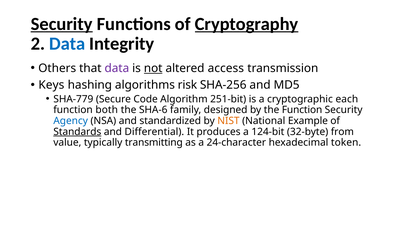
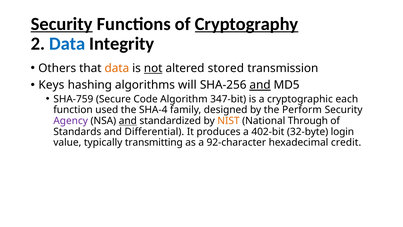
data colour: purple -> orange (117, 68)
access: access -> stored (226, 68)
risk: risk -> will (187, 85)
and underline: none -> present (260, 85)
SHA-779: SHA-779 -> SHA-759 (73, 99)
251-bit: 251-bit -> 347-bit (228, 99)
both: both -> used (107, 110)
SHA-6: SHA-6 -> SHA-4 (153, 110)
the Function: Function -> Perform (302, 110)
Agency colour: blue -> purple (71, 121)
and underline: none -> present (128, 121)
Example: Example -> Through (308, 121)
Standards underline: present -> none (77, 132)
124-bit: 124-bit -> 402-bit (268, 132)
from: from -> login (342, 132)
24-character: 24-character -> 92-character (236, 142)
token: token -> credit (346, 142)
